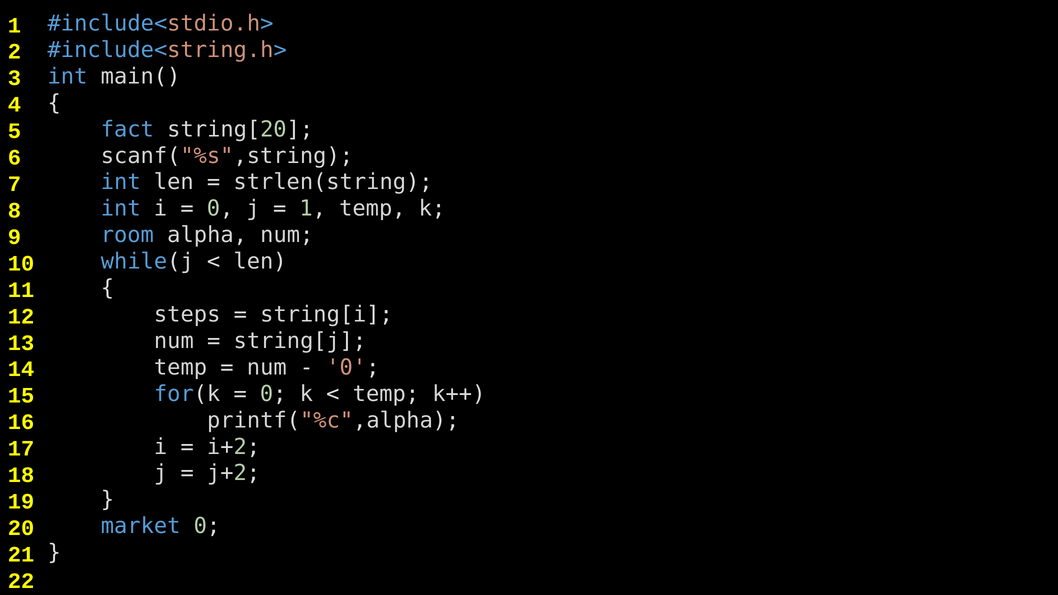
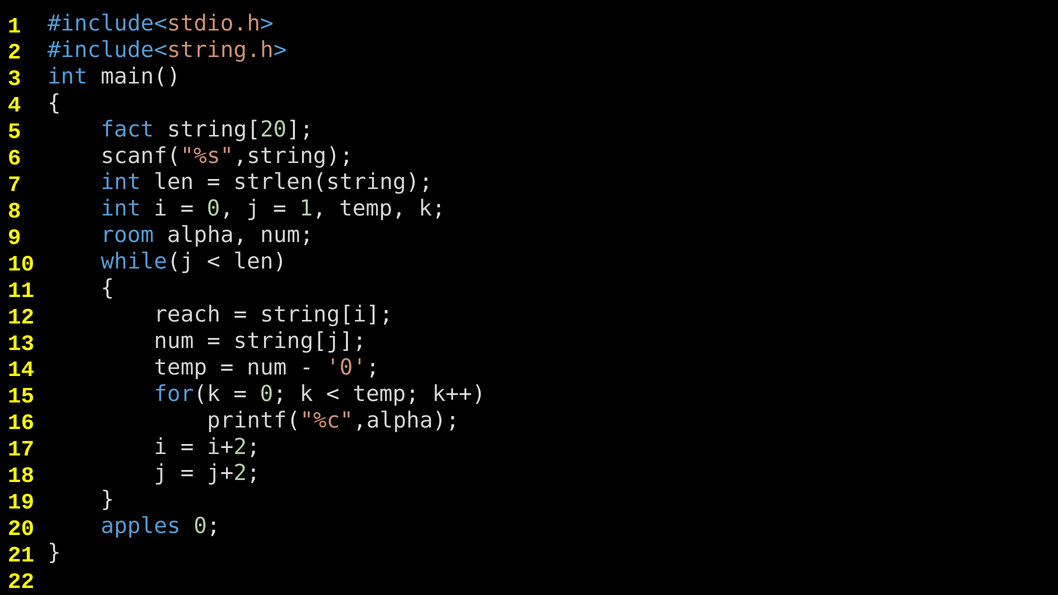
steps: steps -> reach (187, 315)
market: market -> apples (141, 526)
